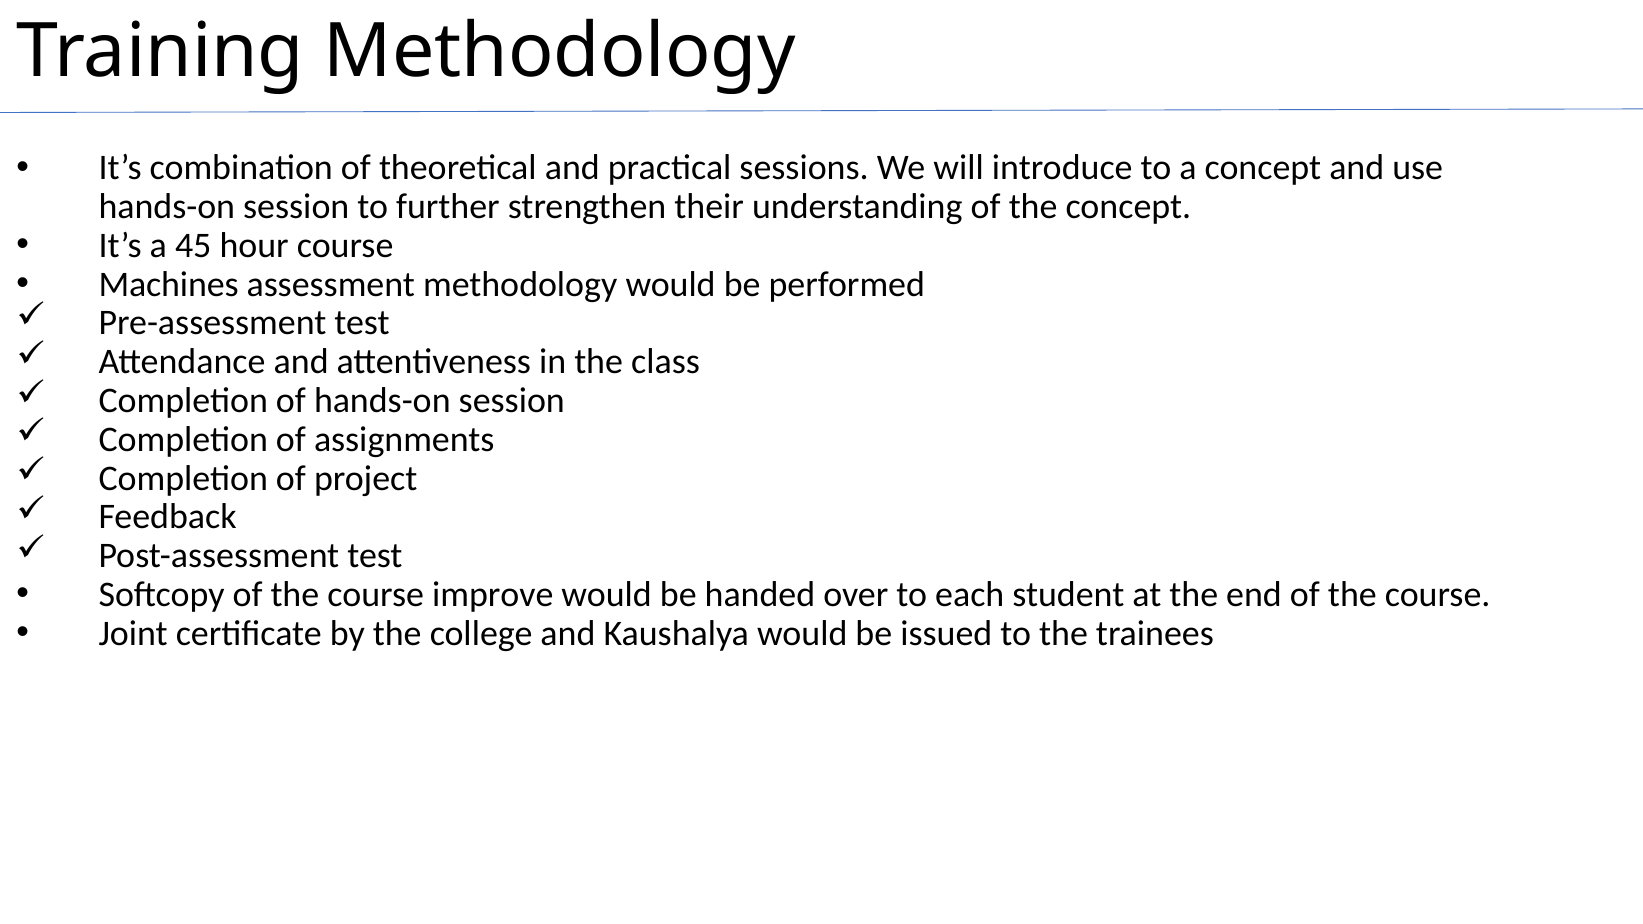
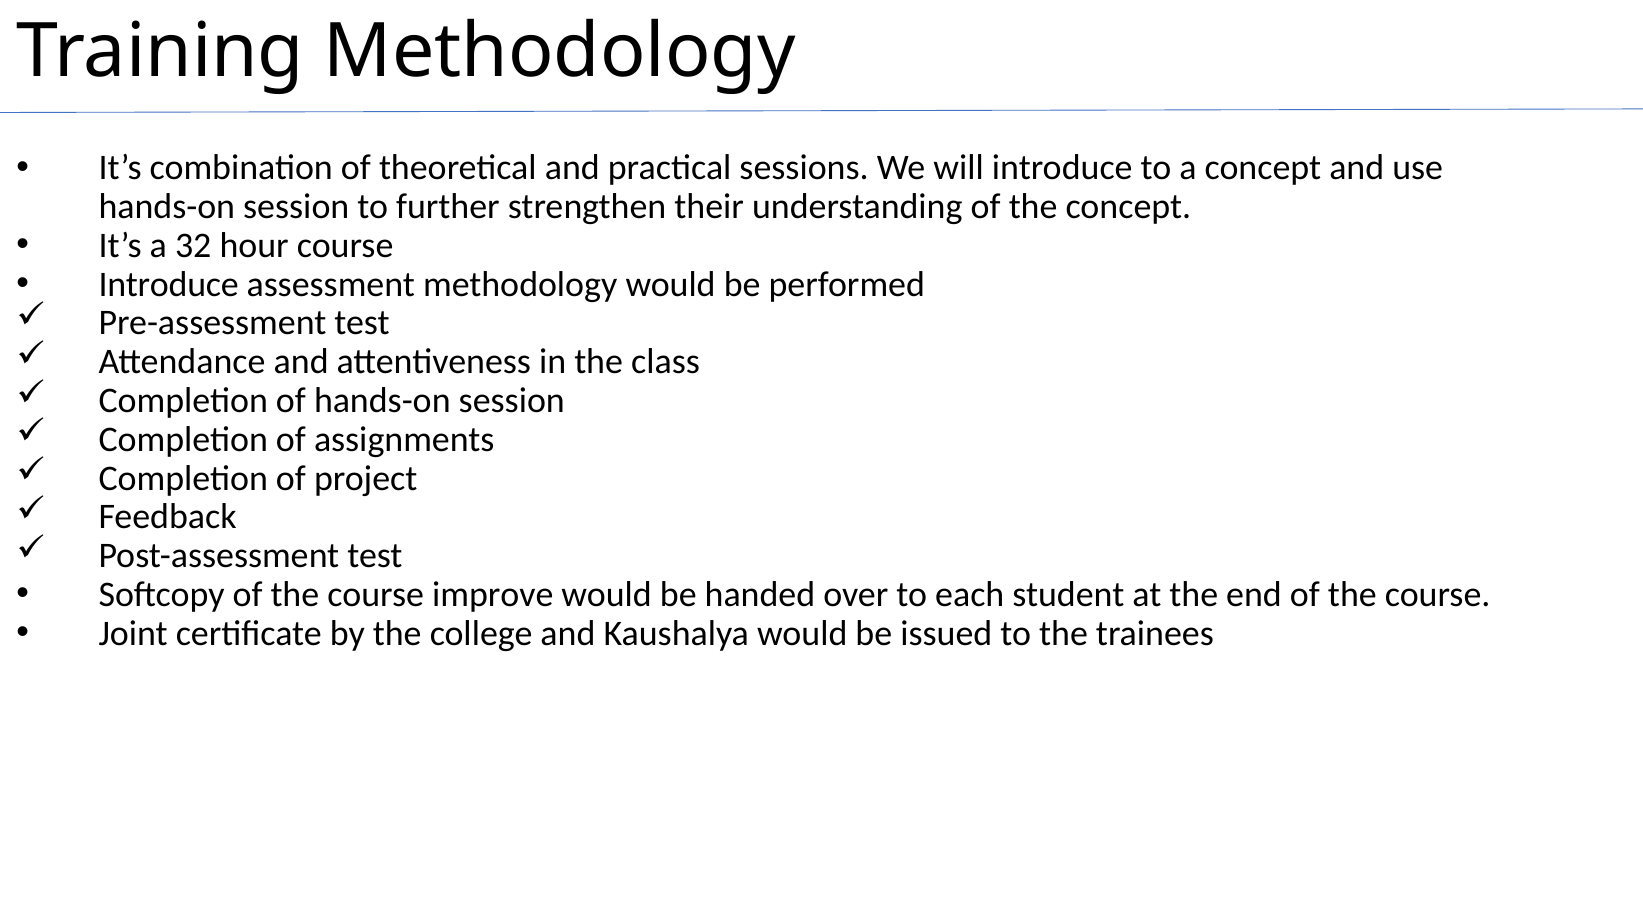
45: 45 -> 32 (193, 245)
Machines: Machines -> Introduce (169, 284)
